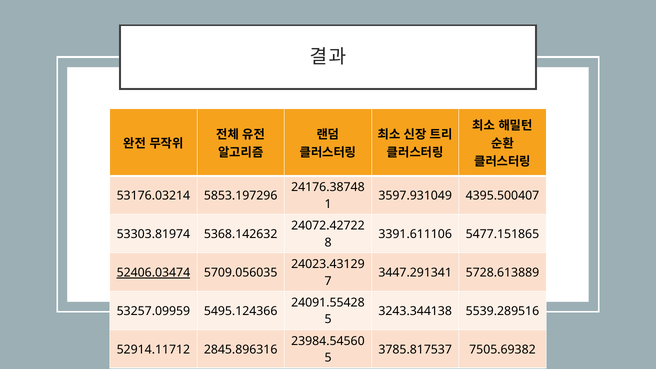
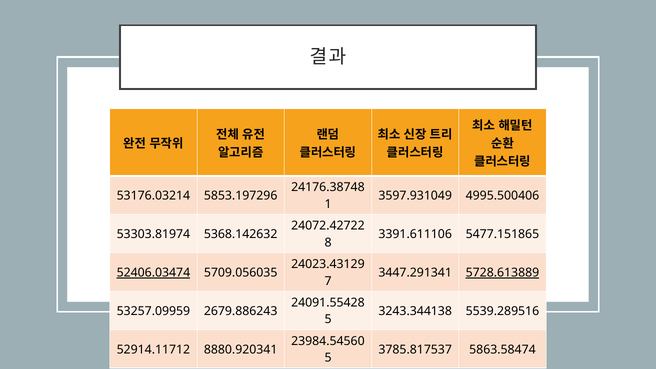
4395.500407: 4395.500407 -> 4995.500406 (502, 196)
5728.613889 underline: none -> present (502, 273)
5495.124366: 5495.124366 -> 2679.886243 (241, 311)
2845.896316: 2845.896316 -> 8880.920341 (241, 349)
7505.69382: 7505.69382 -> 5863.58474 (502, 349)
